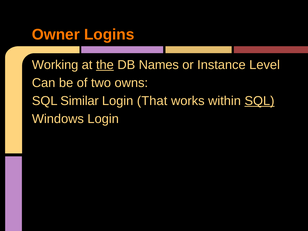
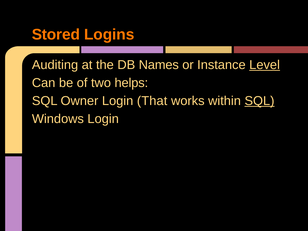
Owner: Owner -> Stored (56, 35)
Working: Working -> Auditing (55, 65)
the underline: present -> none (105, 65)
Level underline: none -> present (265, 65)
owns: owns -> helps (131, 83)
Similar: Similar -> Owner (79, 101)
